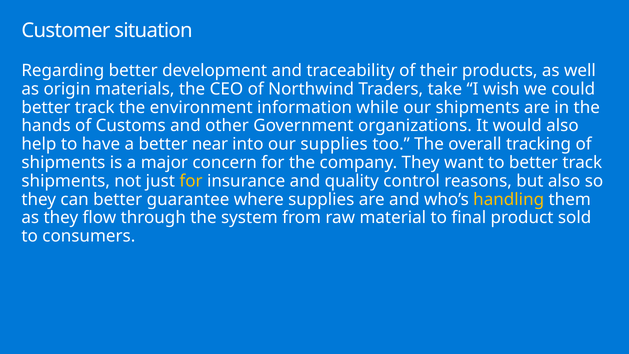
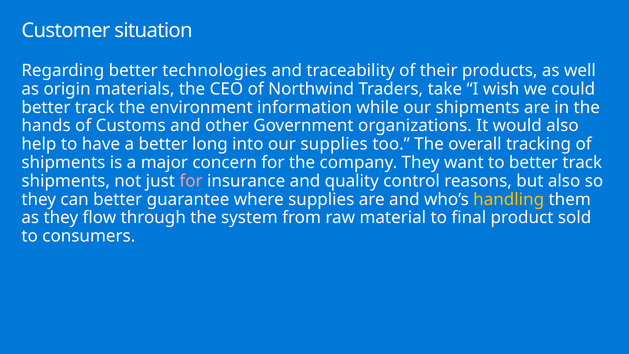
development: development -> technologies (215, 71)
near: near -> long (210, 144)
for colour: yellow -> pink (191, 181)
